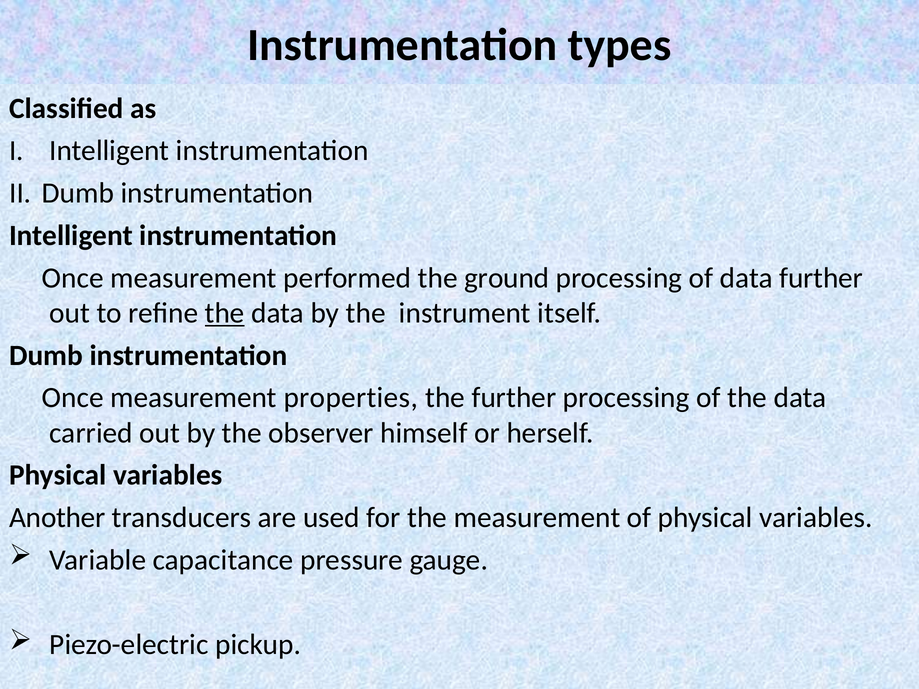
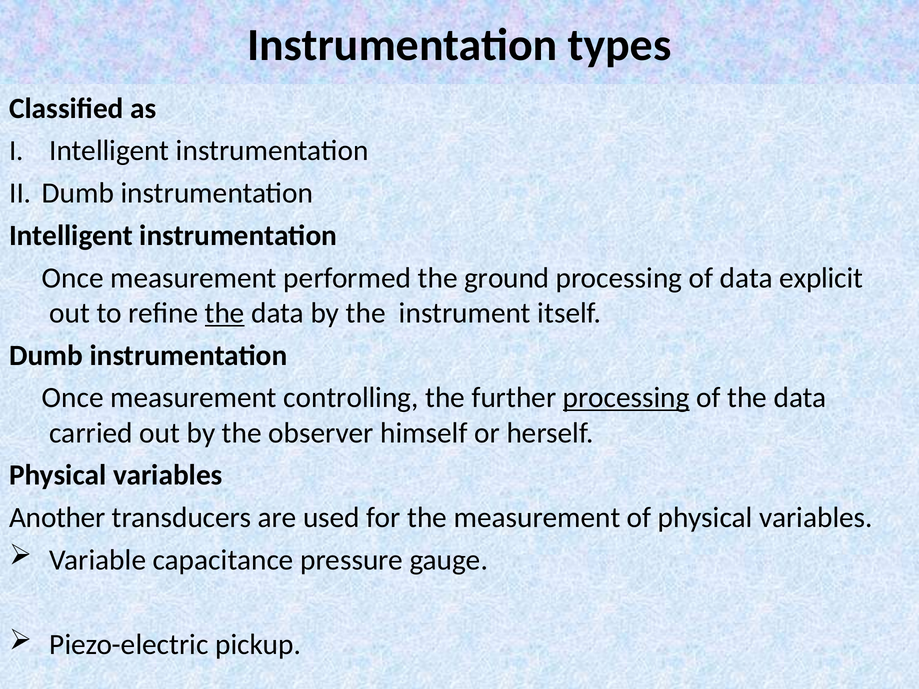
data further: further -> explicit (821, 278)
properties: properties -> controlling (351, 398)
processing underline: none -> present (626, 398)
